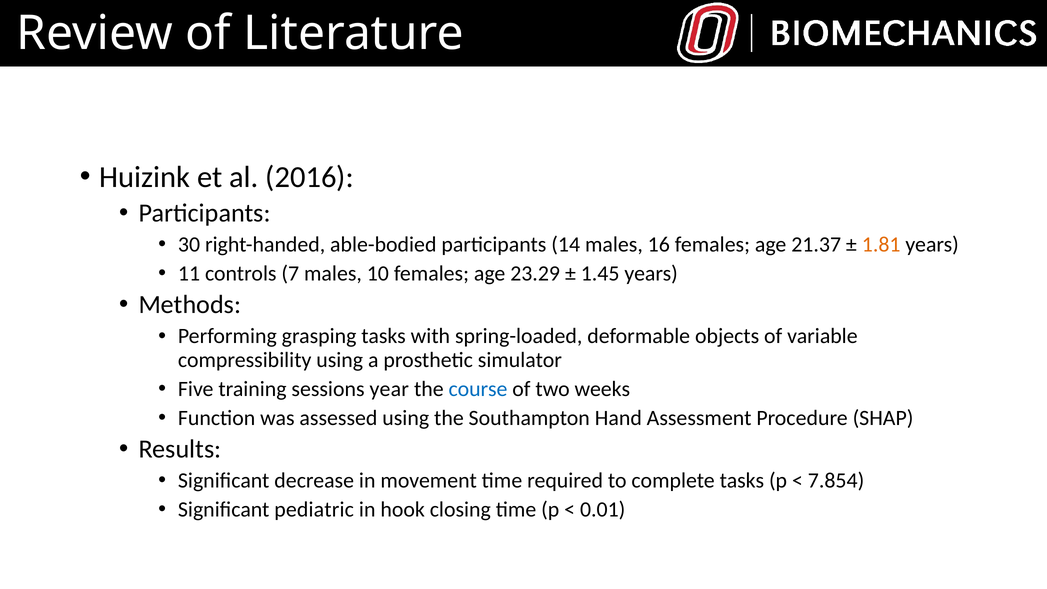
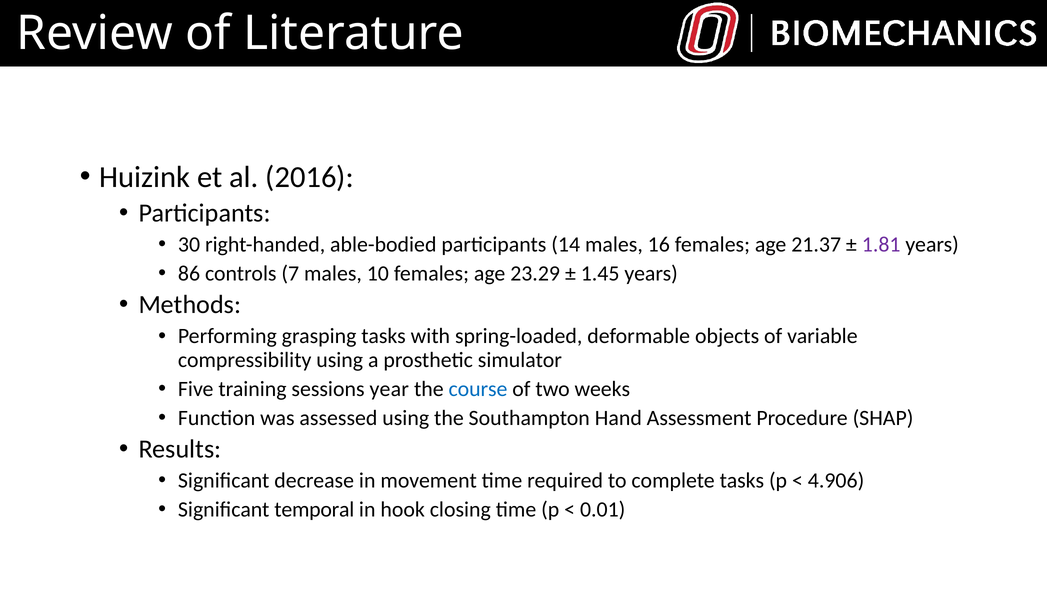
1.81 colour: orange -> purple (881, 244)
11: 11 -> 86 (189, 273)
7.854: 7.854 -> 4.906 (836, 481)
pediatric: pediatric -> temporal (314, 510)
